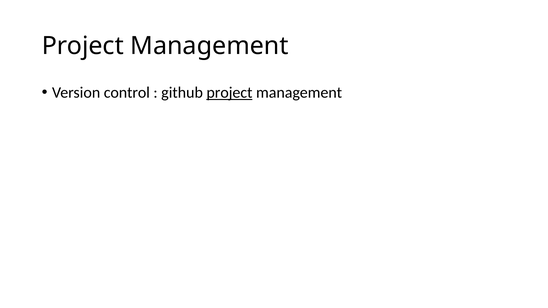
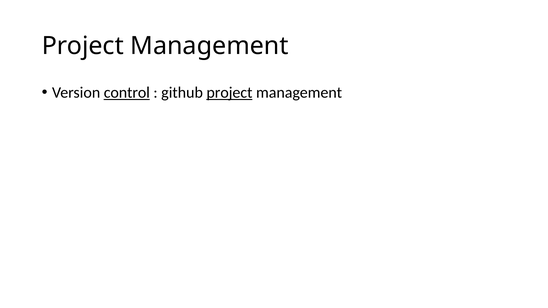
control underline: none -> present (127, 93)
